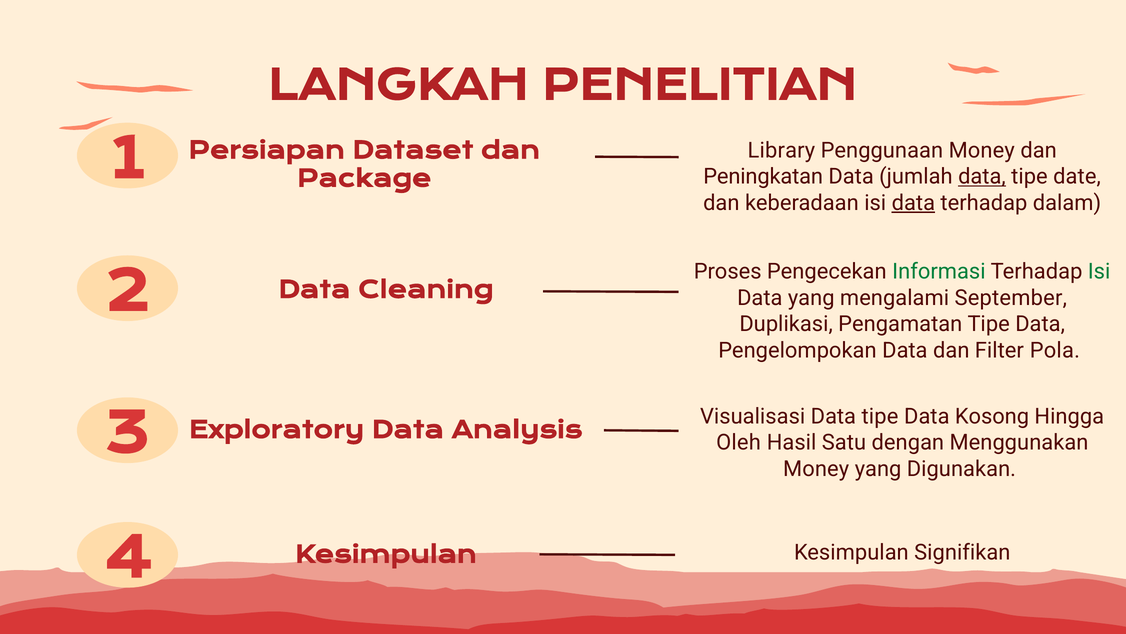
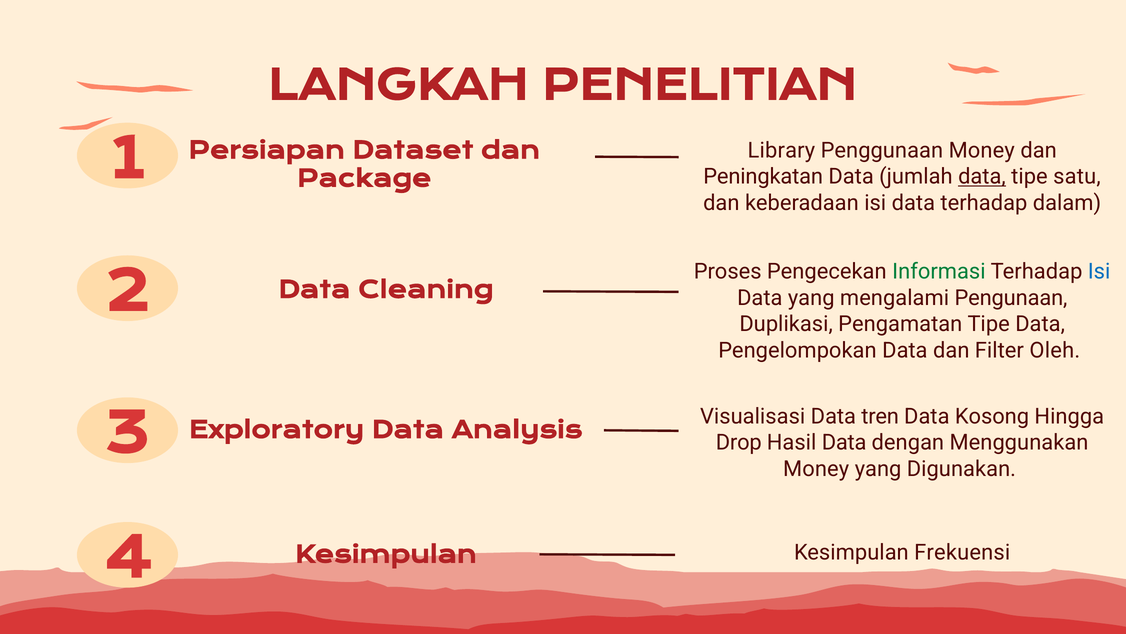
date: date -> satu (1077, 176)
data underline: present -> none (913, 203)
Isi colour: green -> blue (1099, 271)
September: September -> Pengunaan (1011, 298)
Pola: Pola -> Oleh (1055, 350)
Visualisasi Data tipe: tipe -> tren (880, 416)
Oleh: Oleh -> Drop (739, 442)
Hasil Satu: Satu -> Data (844, 442)
Signifikan: Signifikan -> Frekuensi (962, 552)
